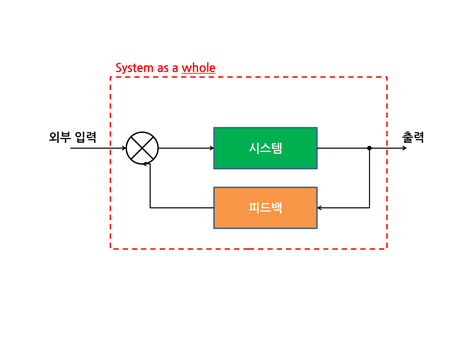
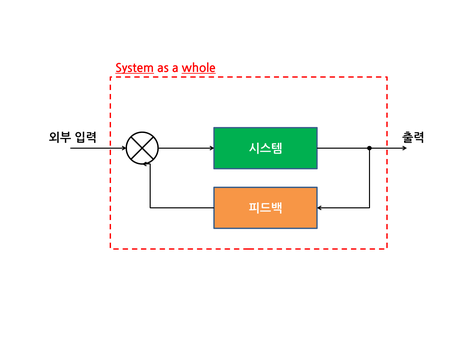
System underline: none -> present (135, 68)
